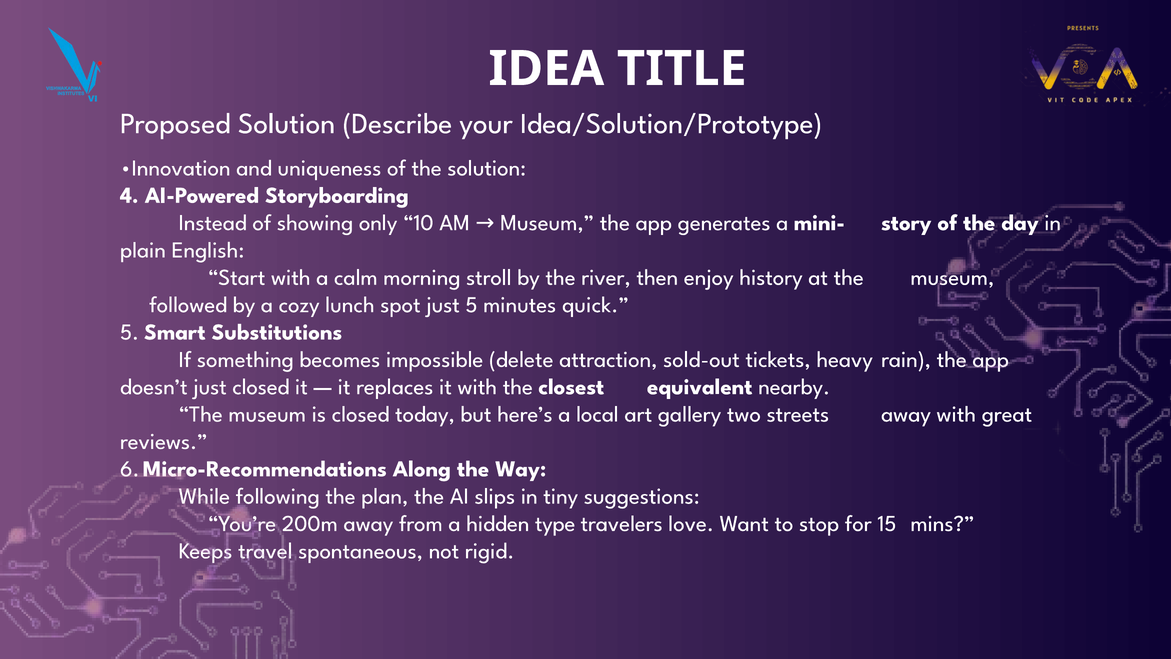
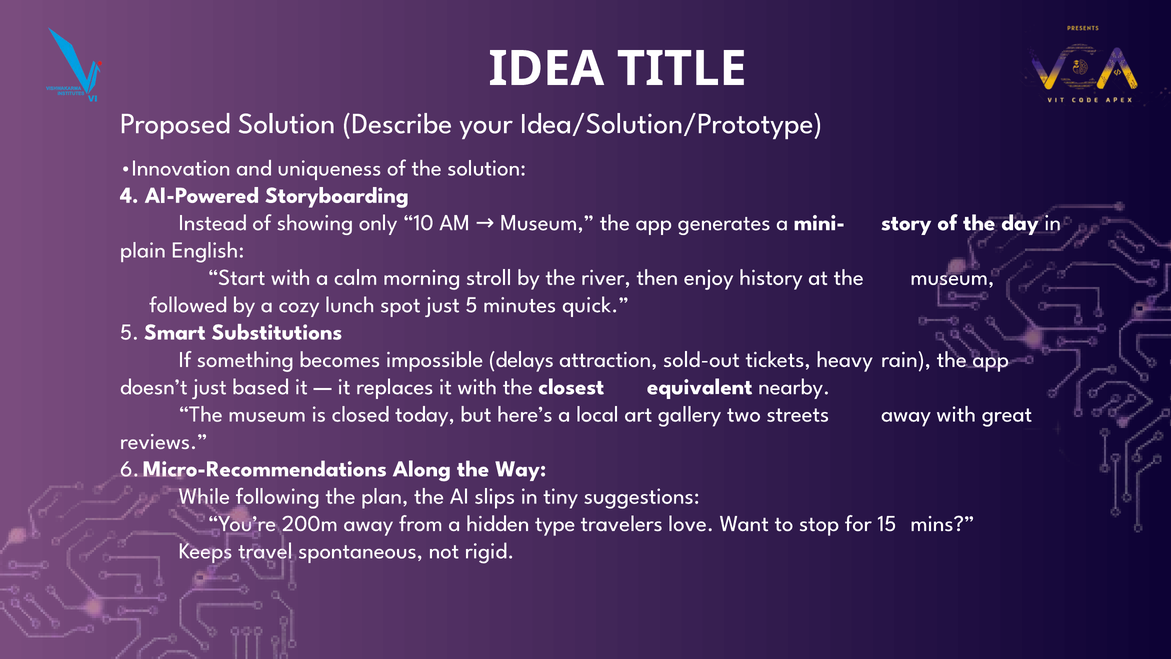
delete: delete -> delays (521, 359)
just closed: closed -> based (261, 387)
